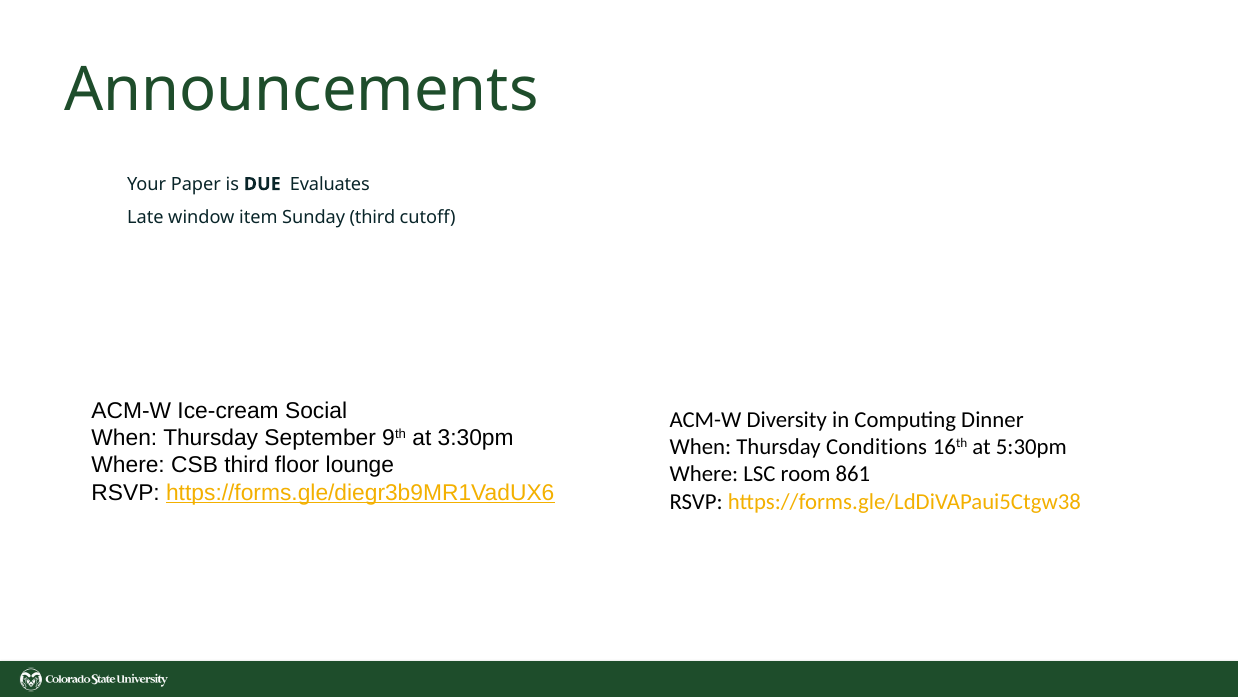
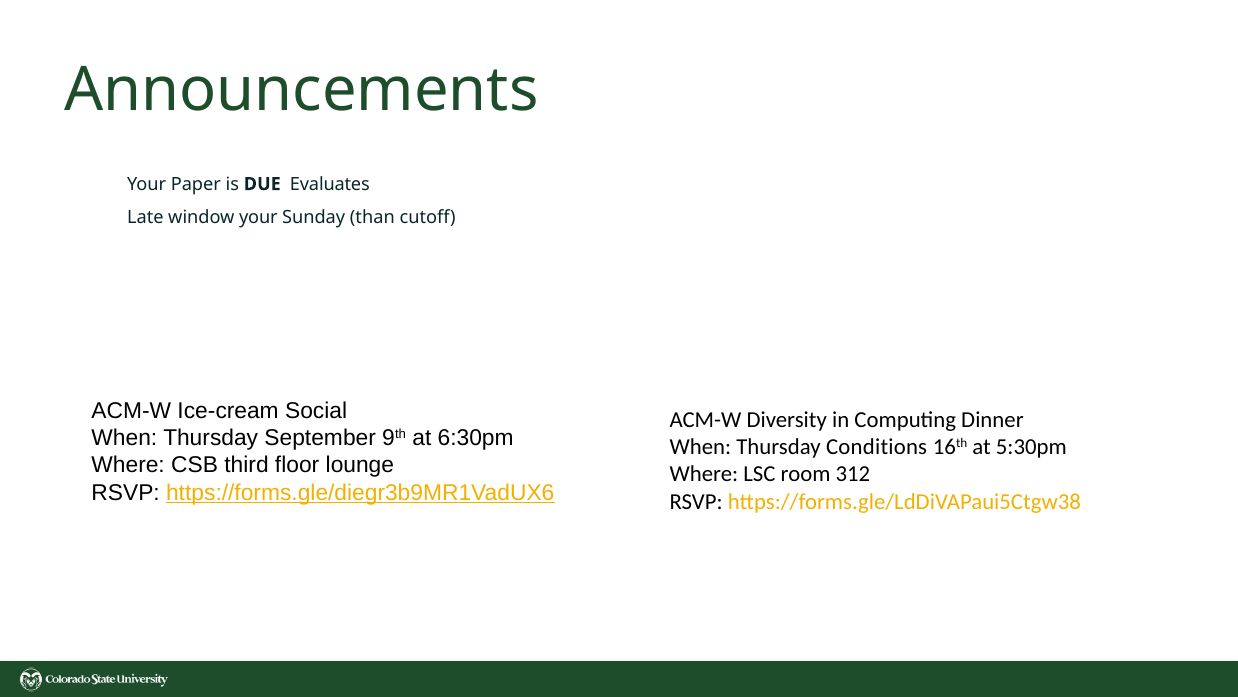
window item: item -> your (258, 217)
Sunday third: third -> than (372, 217)
3:30pm: 3:30pm -> 6:30pm (476, 438)
861: 861 -> 312 (853, 474)
